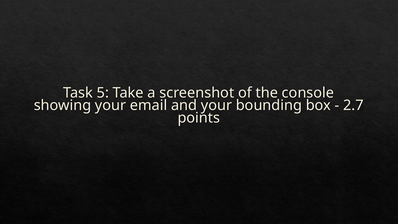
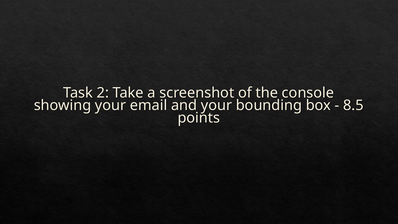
5: 5 -> 2 (103, 93)
2.7: 2.7 -> 8.5 (353, 105)
